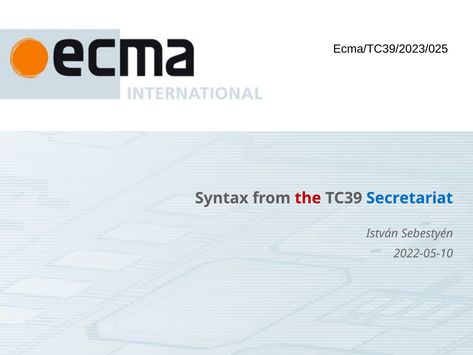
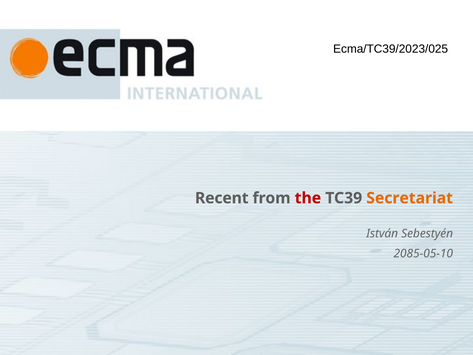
Syntax: Syntax -> Recent (222, 198)
Secretariat colour: blue -> orange (410, 198)
2022-05-10: 2022-05-10 -> 2085-05-10 (423, 254)
